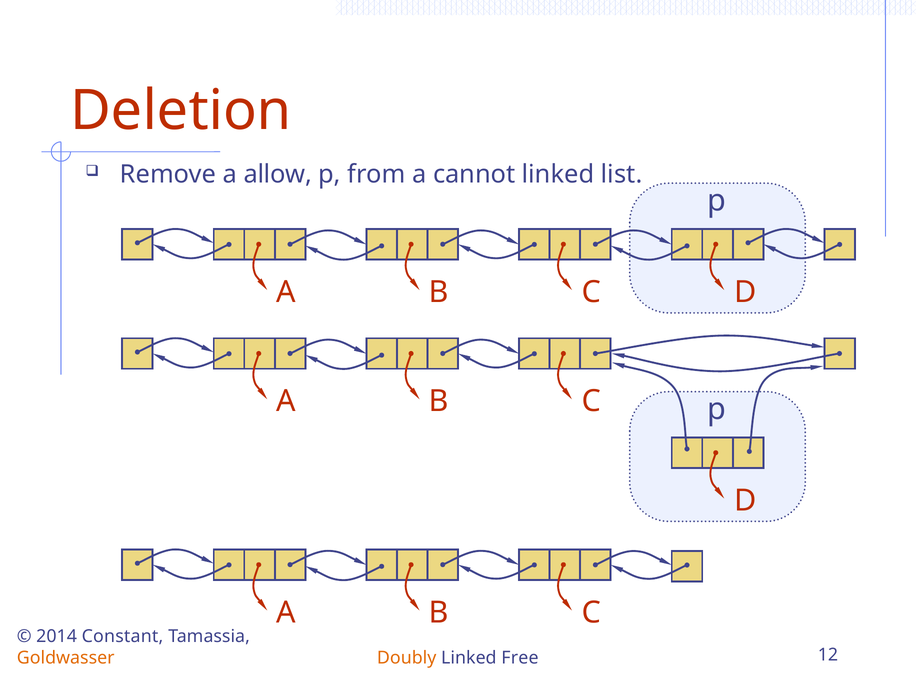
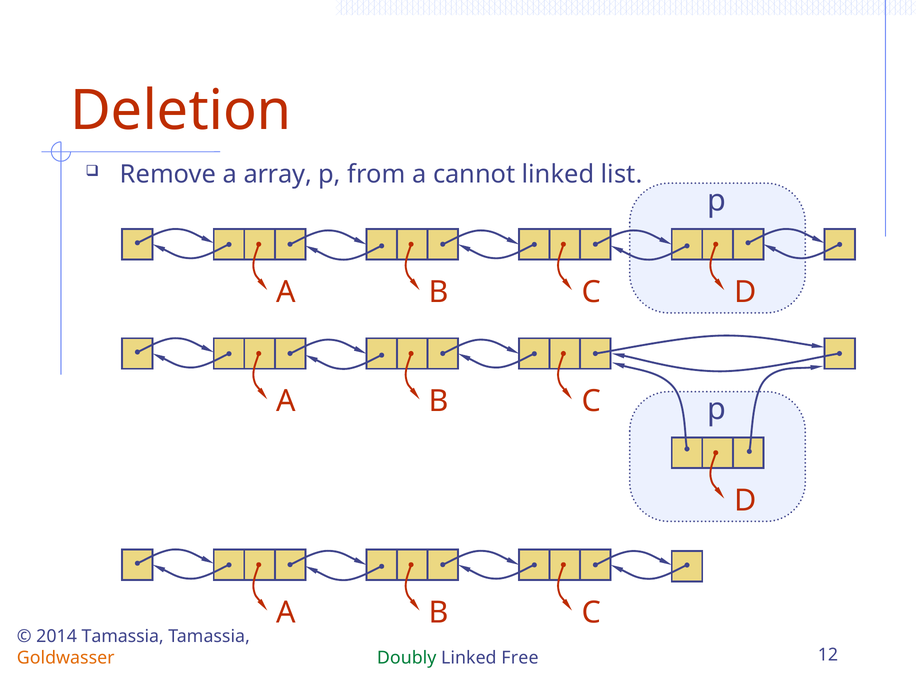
allow: allow -> array (278, 174)
2014 Constant: Constant -> Tamassia (123, 636)
Doubly colour: orange -> green (407, 658)
